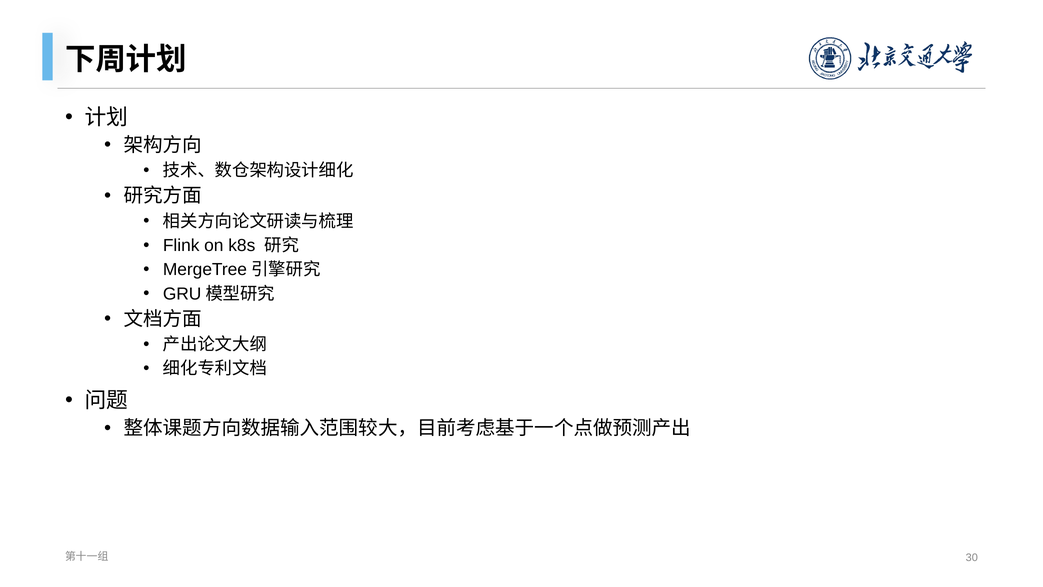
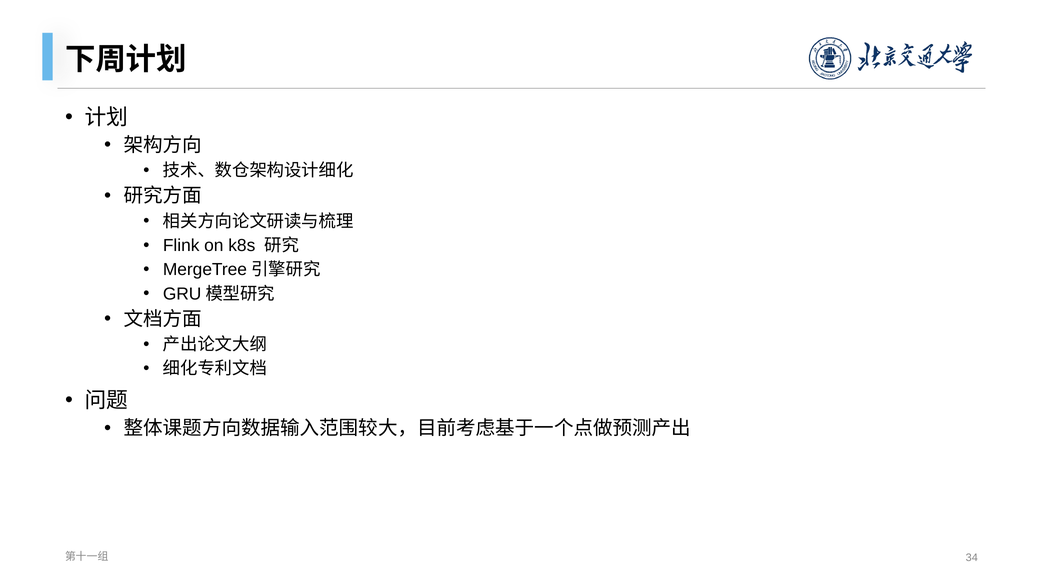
30: 30 -> 34 (972, 558)
